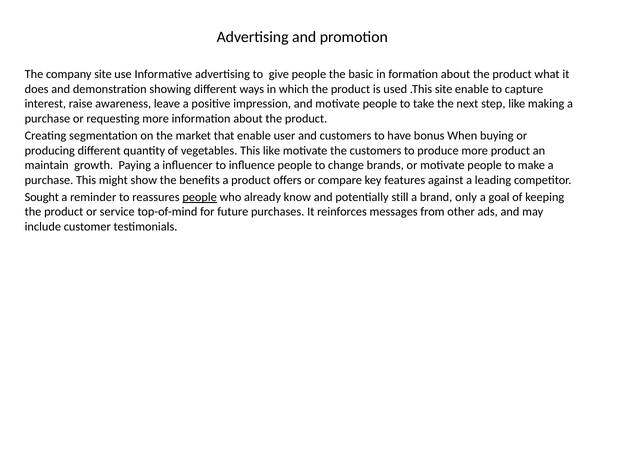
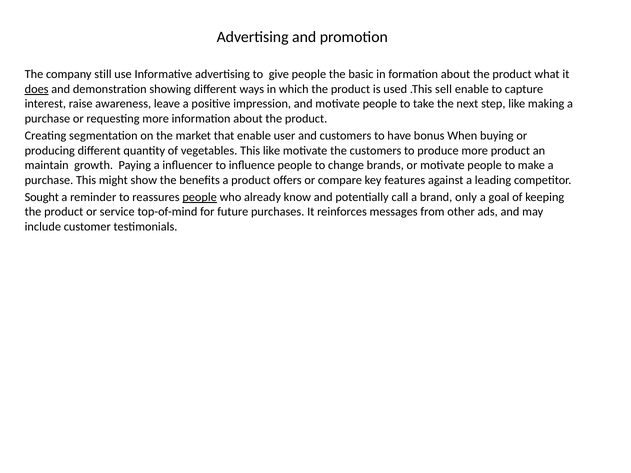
company site: site -> still (103, 74)
does underline: none -> present (37, 89)
.This site: site -> sell (444, 89)
still: still -> call (400, 197)
